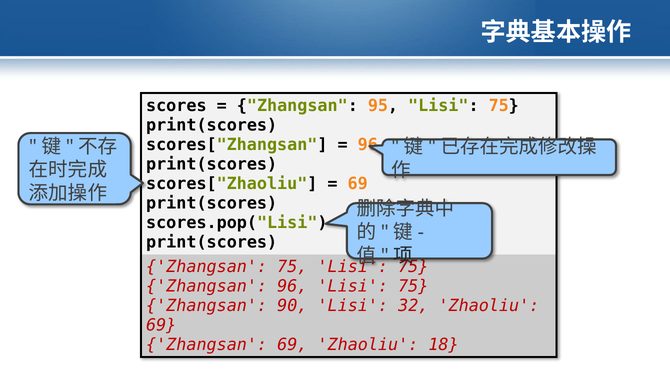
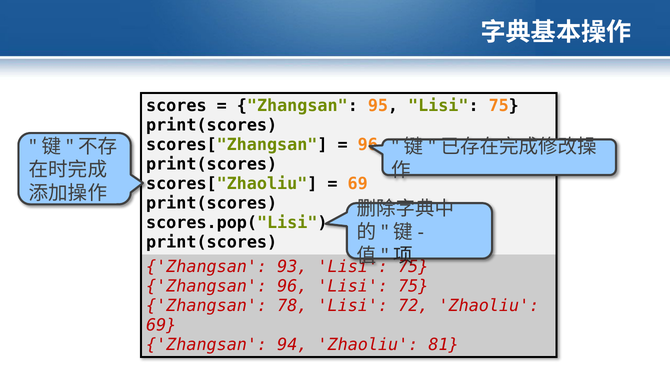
Zhangsan 75: 75 -> 93 (292, 267)
90: 90 -> 78 (292, 306)
32: 32 -> 72 (413, 306)
Zhangsan 69: 69 -> 94 (292, 345)
18: 18 -> 81 (444, 345)
